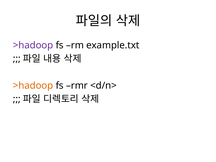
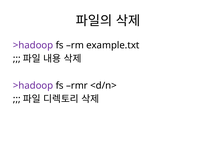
>hadoop colour: orange -> purple (33, 86)
